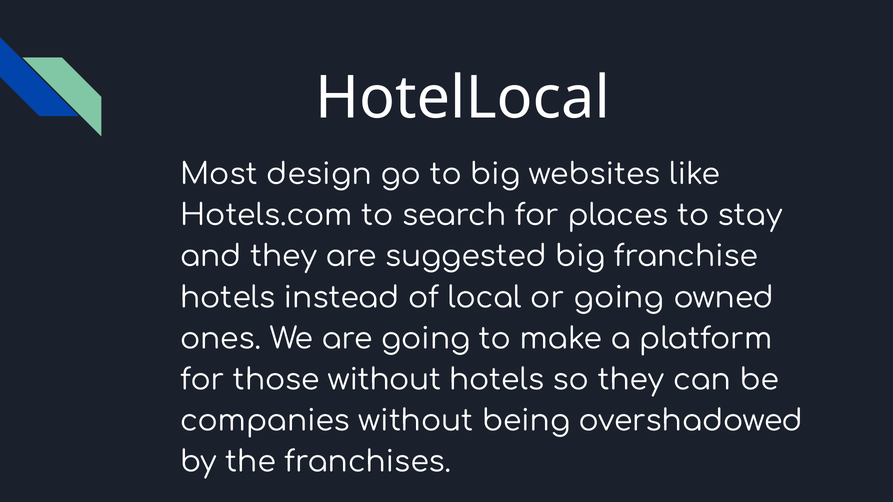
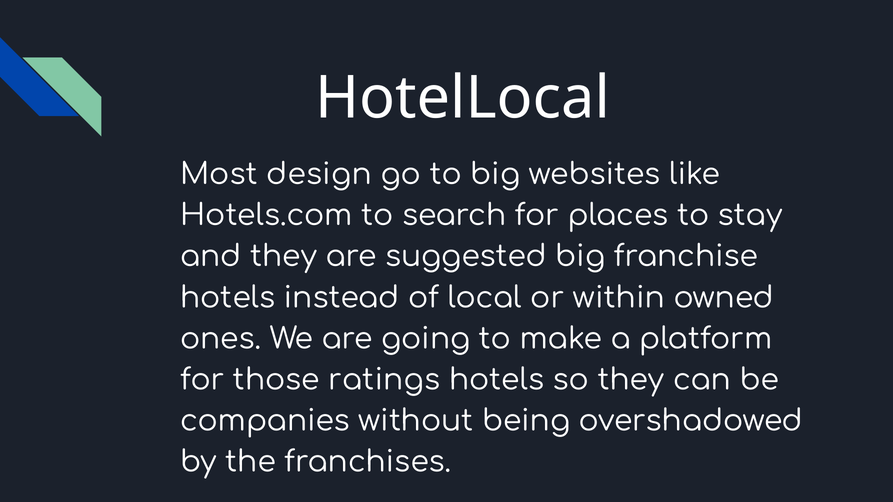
or going: going -> within (619, 298)
those without: without -> ratings (384, 380)
